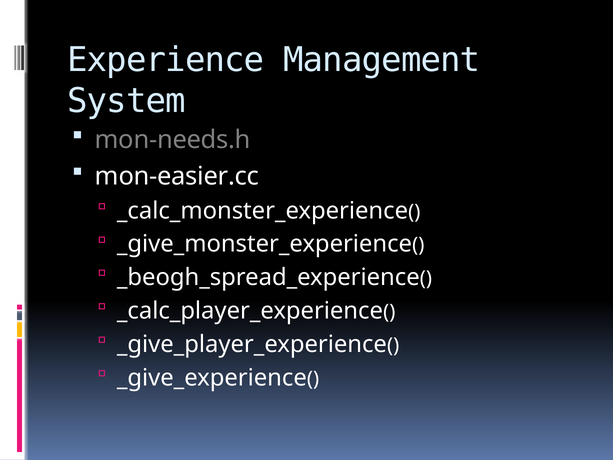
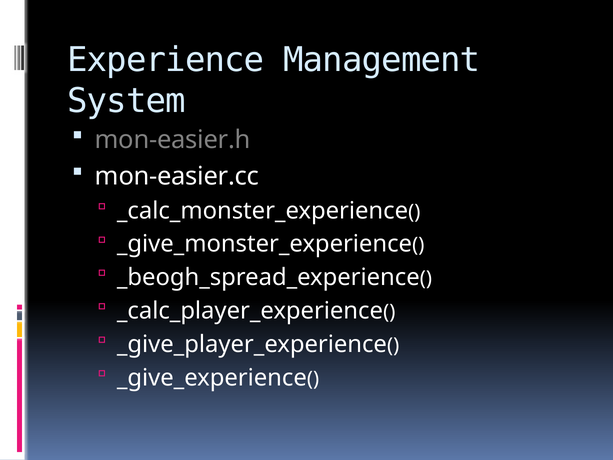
mon-needs.h: mon-needs.h -> mon-easier.h (173, 140)
